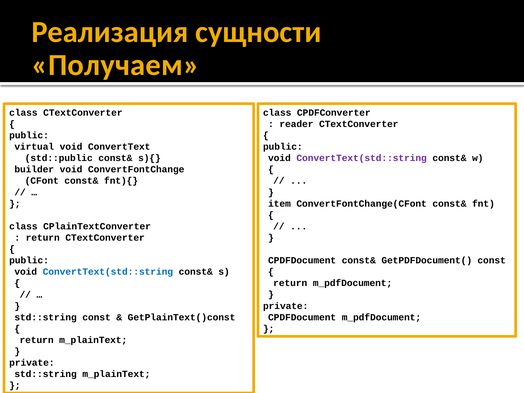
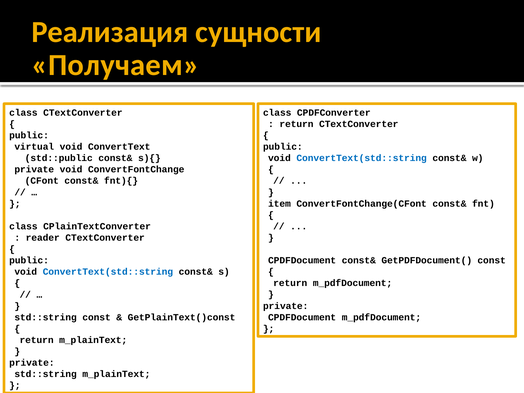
reader: reader -> return (296, 124)
ConvertText(std::string colour: purple -> blue (362, 158)
builder: builder -> private (34, 170)
return: return -> reader (43, 238)
